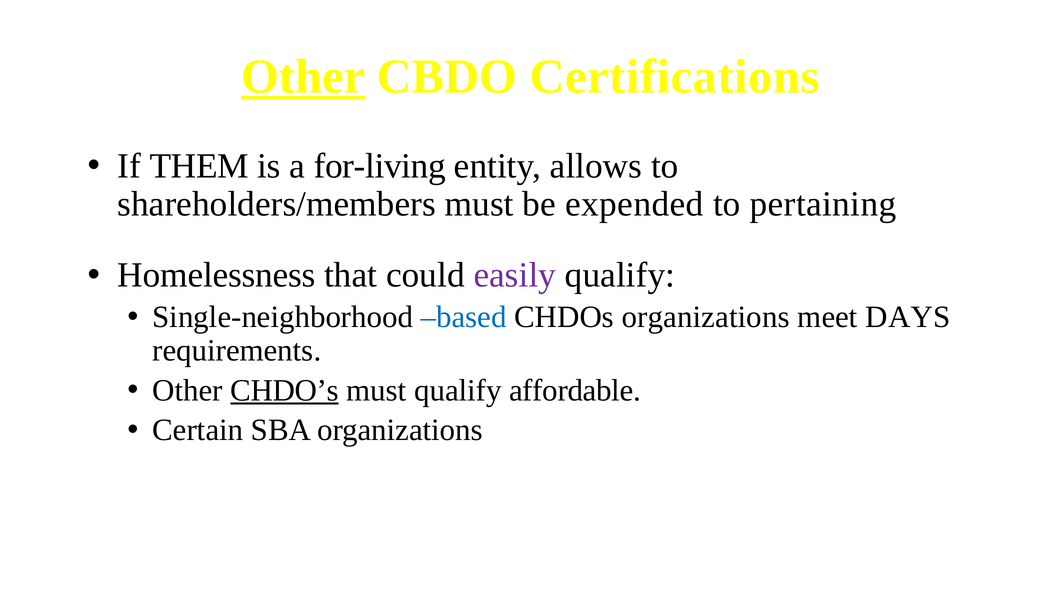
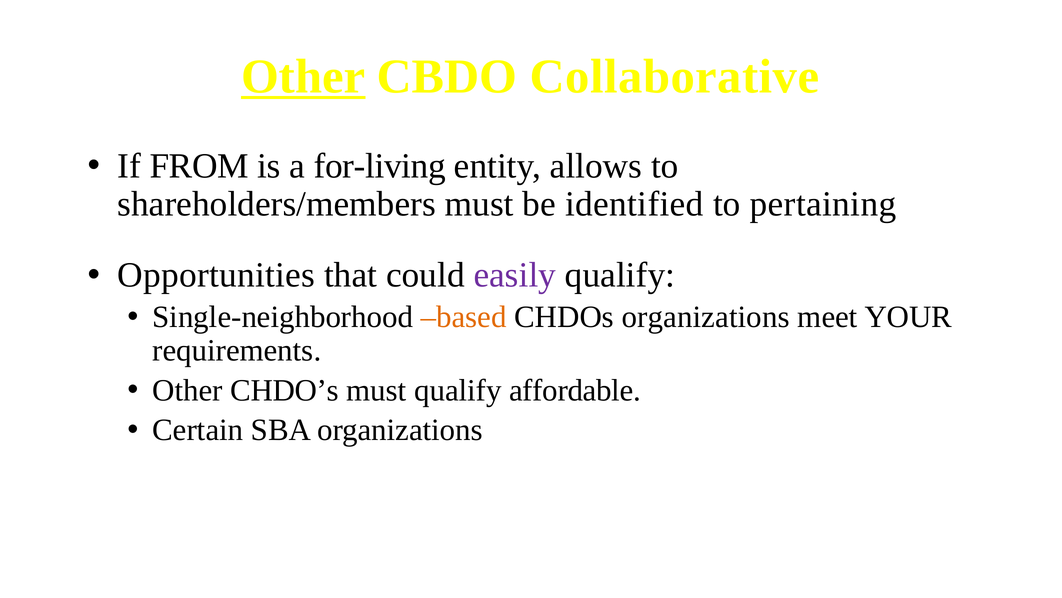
Certifications: Certifications -> Collaborative (675, 76)
THEM: THEM -> FROM (199, 166)
expended: expended -> identified (634, 204)
Homelessness: Homelessness -> Opportunities (216, 275)
based colour: blue -> orange (464, 317)
DAYS: DAYS -> YOUR (908, 317)
CHDO’s underline: present -> none (285, 390)
